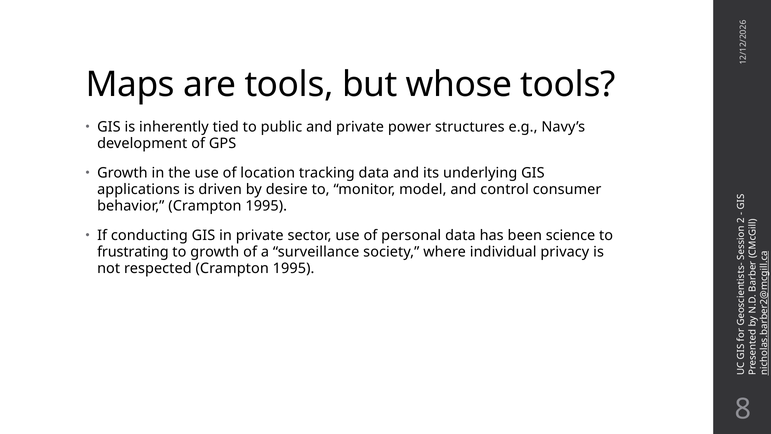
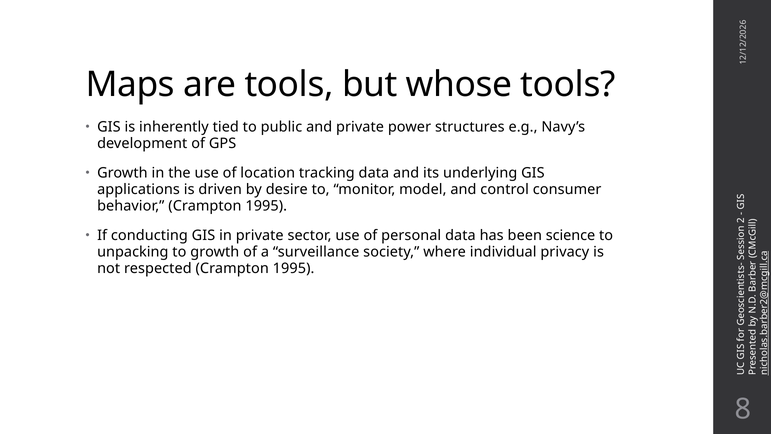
frustrating: frustrating -> unpacking (133, 252)
